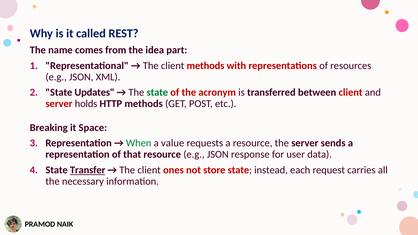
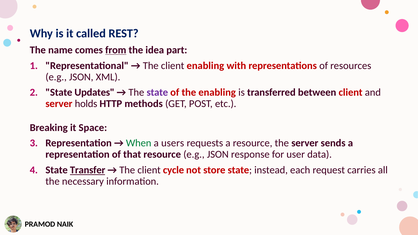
from underline: none -> present (116, 50)
client methods: methods -> enabling (205, 66)
state colour: green -> purple (157, 93)
the acronym: acronym -> enabling (217, 93)
value: value -> users (173, 143)
ones: ones -> cycle (173, 170)
